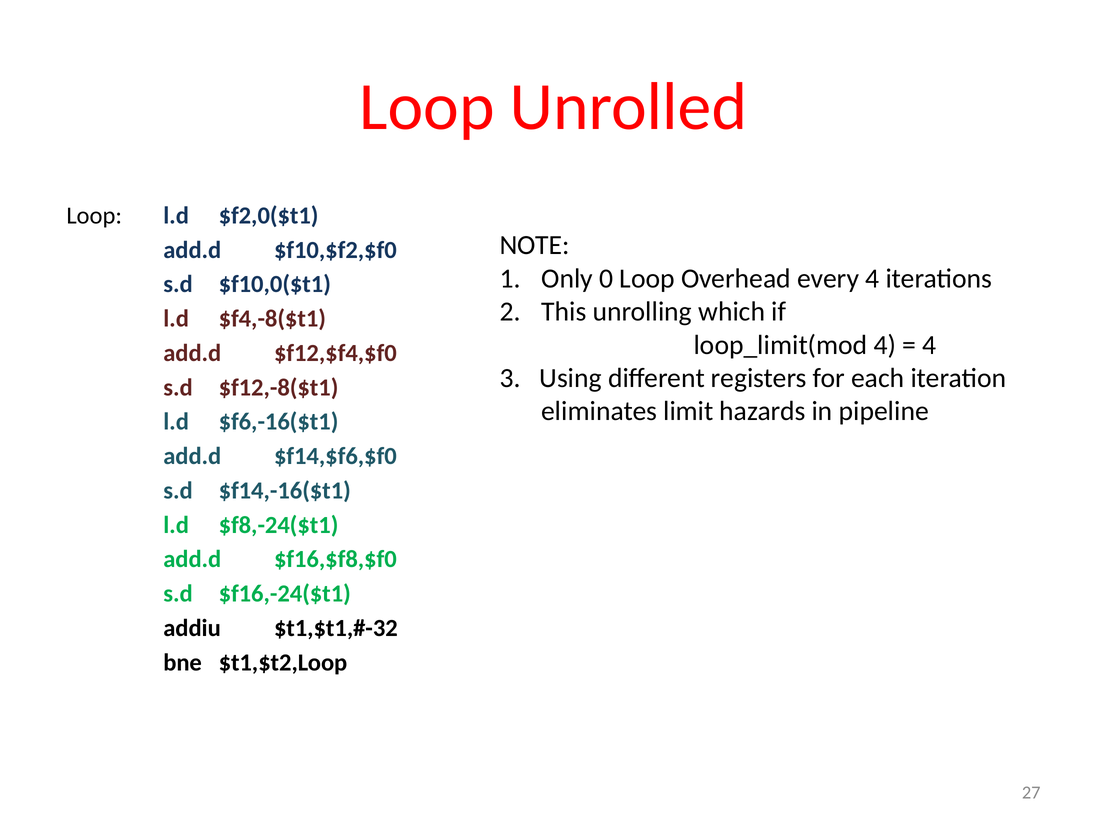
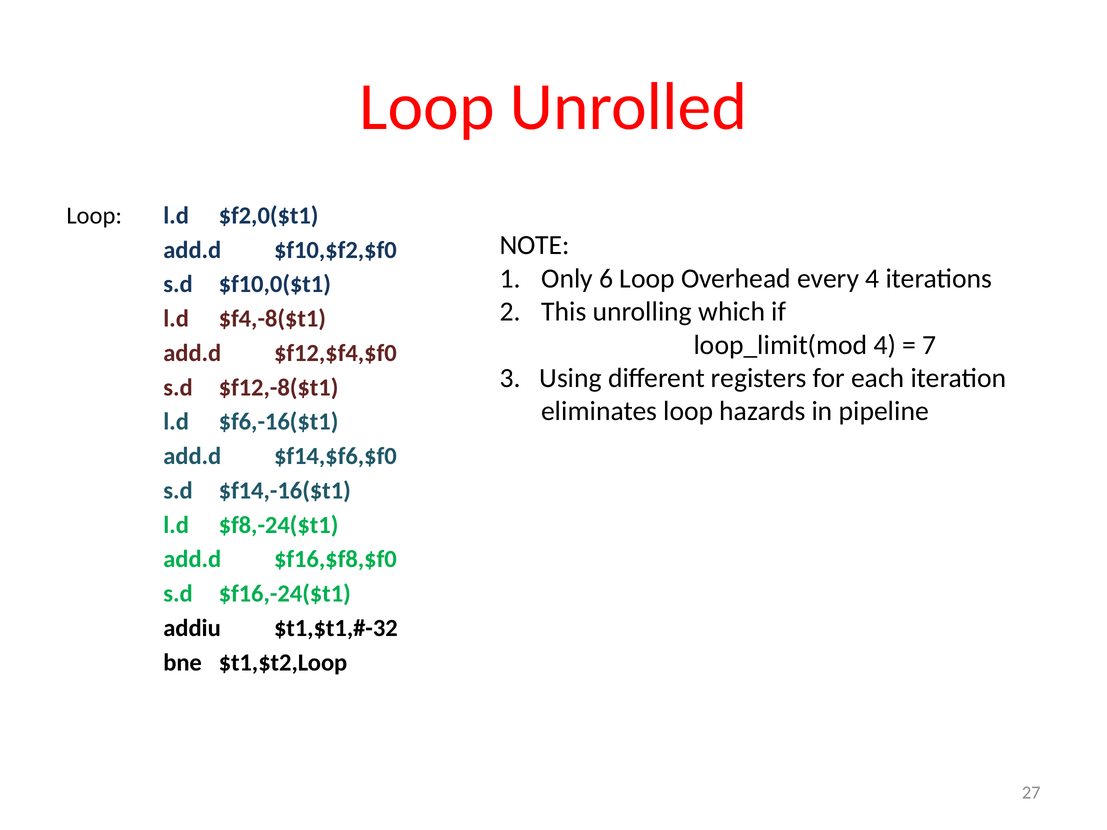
0: 0 -> 6 (606, 279)
4: 4 -> 7 (929, 345)
eliminates limit: limit -> loop (688, 411)
